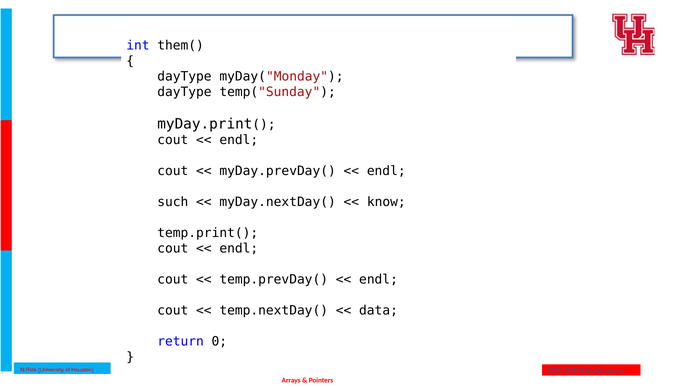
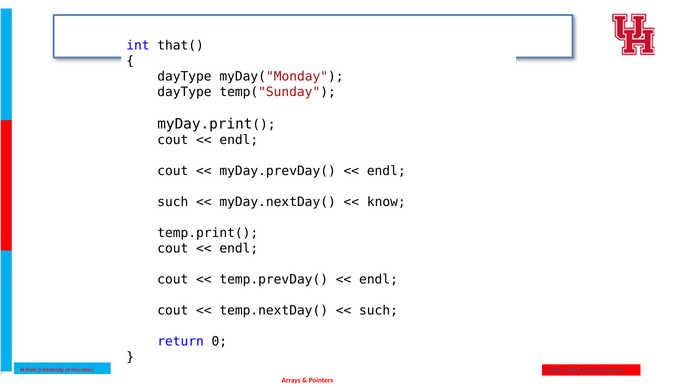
them(: them( -> that( (181, 46)
data: data -> such (379, 310)
